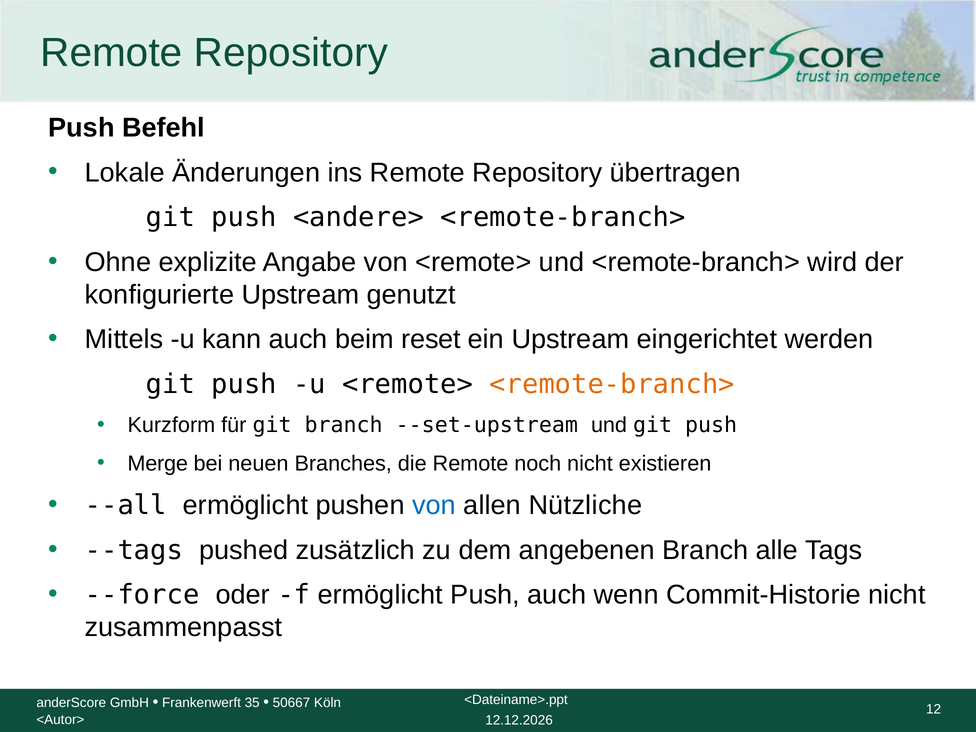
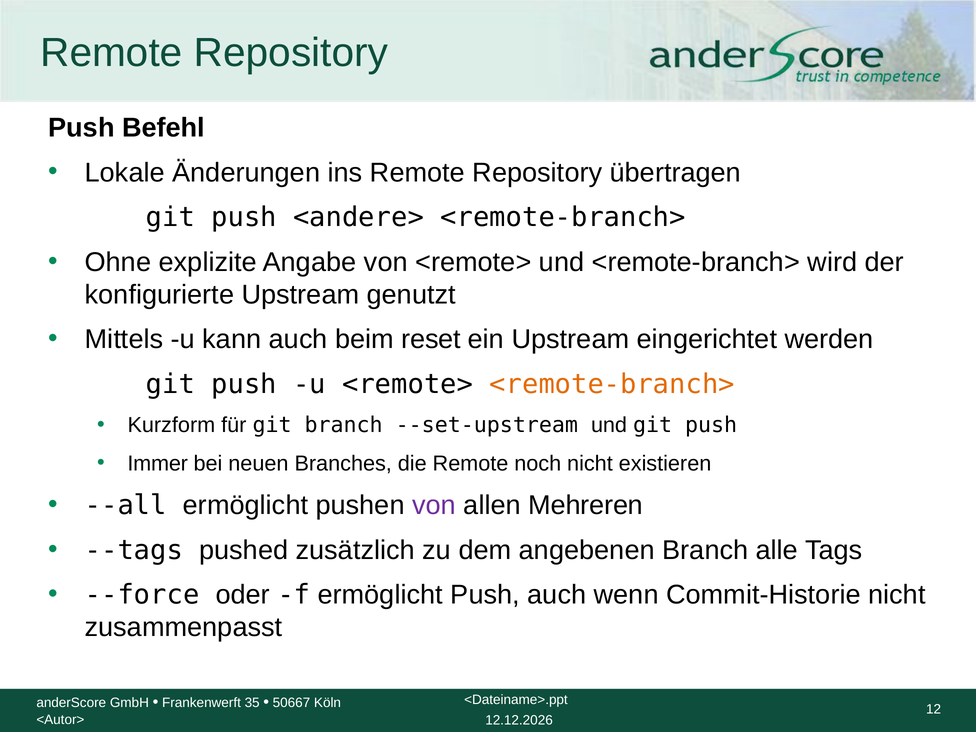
Merge: Merge -> Immer (158, 464)
von colour: blue -> purple (434, 505)
Nützliche: Nützliche -> Mehreren (586, 505)
